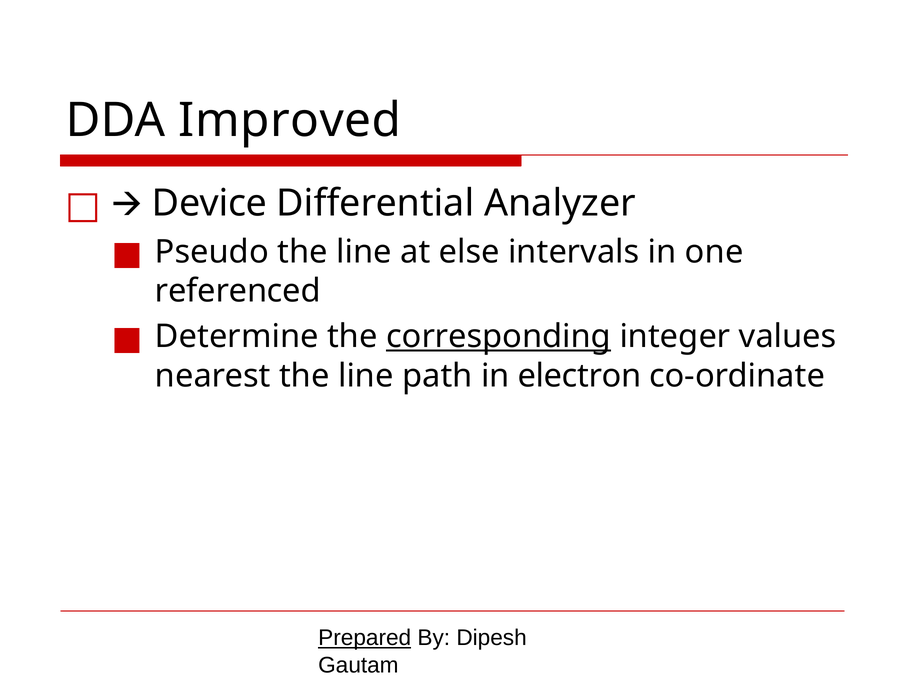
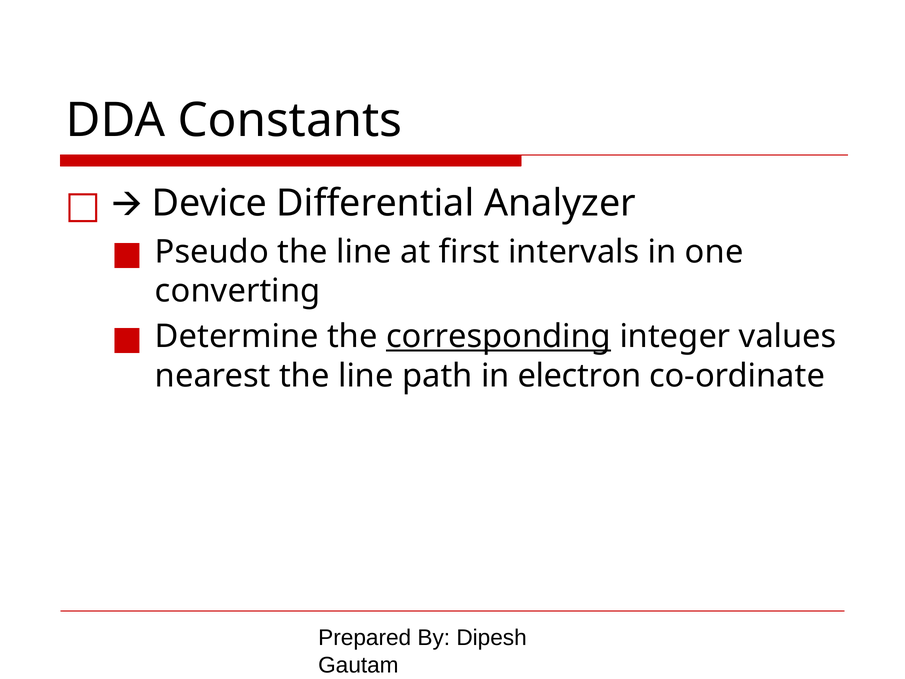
Improved: Improved -> Constants (290, 121)
else: else -> first (469, 252)
referenced: referenced -> converting (238, 291)
Prepared underline: present -> none (365, 638)
